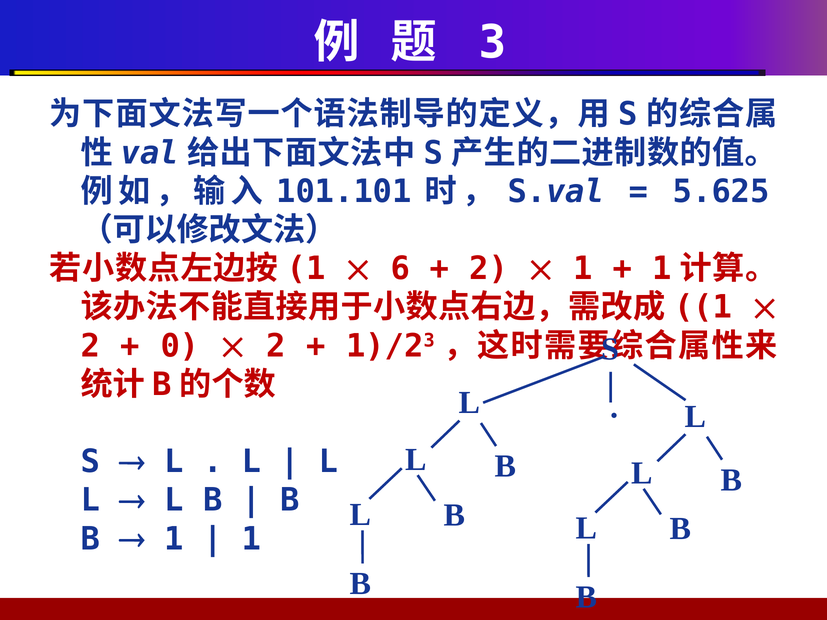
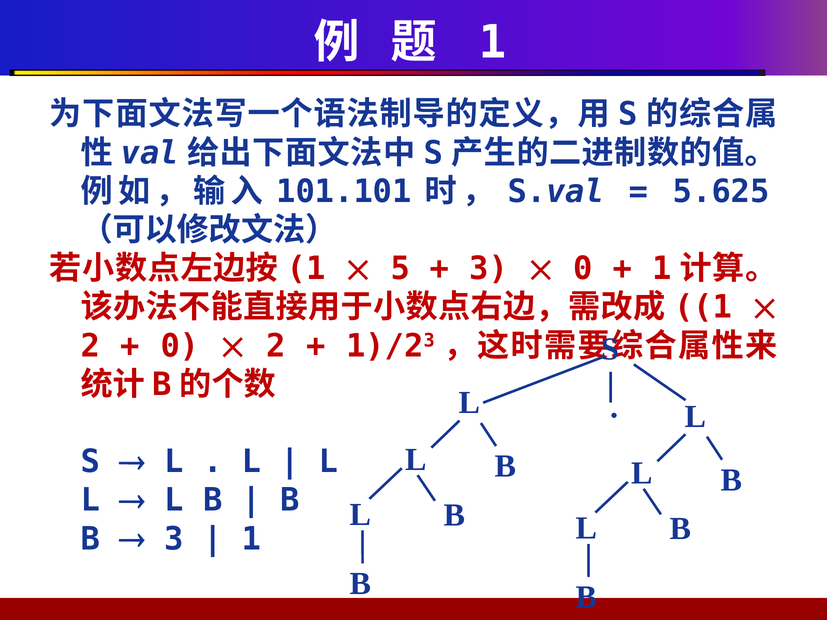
3: 3 -> 1 (493, 42)
6: 6 -> 5 (400, 269)
2: 2 -> 3 (489, 269)
1: 1 -> 0 (583, 269)
1: 1 -> 3 (174, 539)
